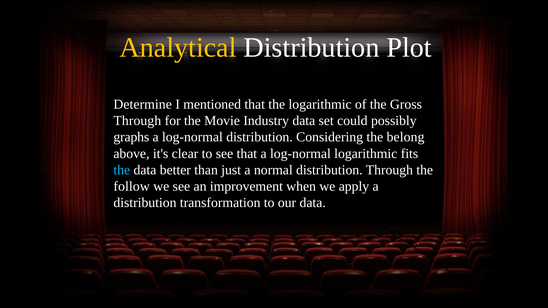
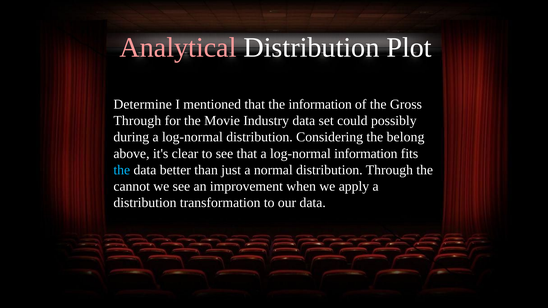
Analytical colour: yellow -> pink (178, 47)
the logarithmic: logarithmic -> information (320, 104)
graphs: graphs -> during (131, 137)
log-normal logarithmic: logarithmic -> information (366, 154)
follow: follow -> cannot (132, 187)
